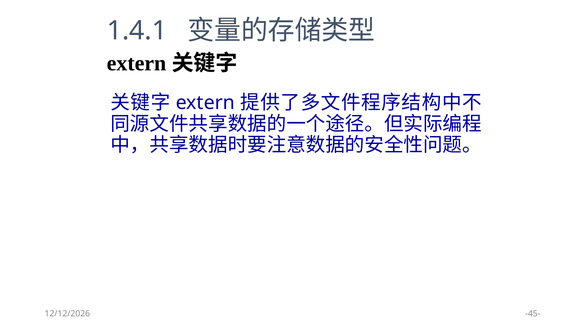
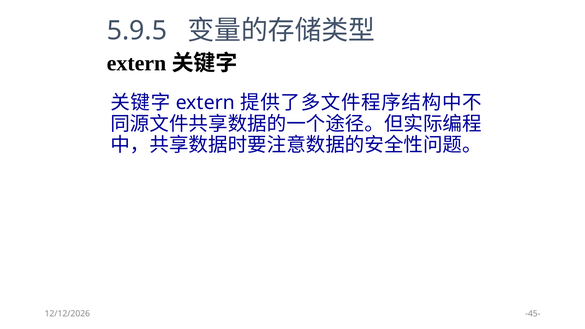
1.4.1: 1.4.1 -> 5.9.5 (137, 31)
